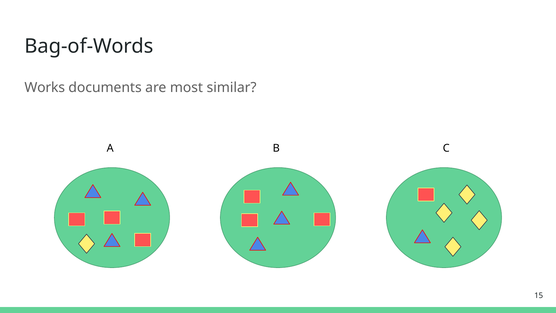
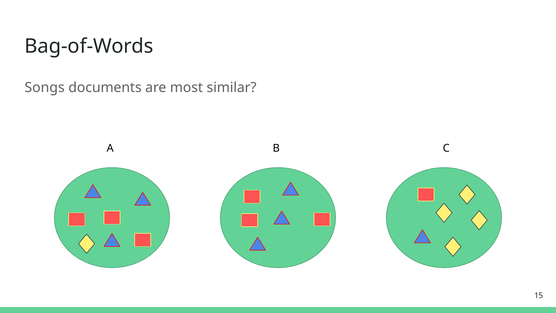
Works: Works -> Songs (45, 87)
